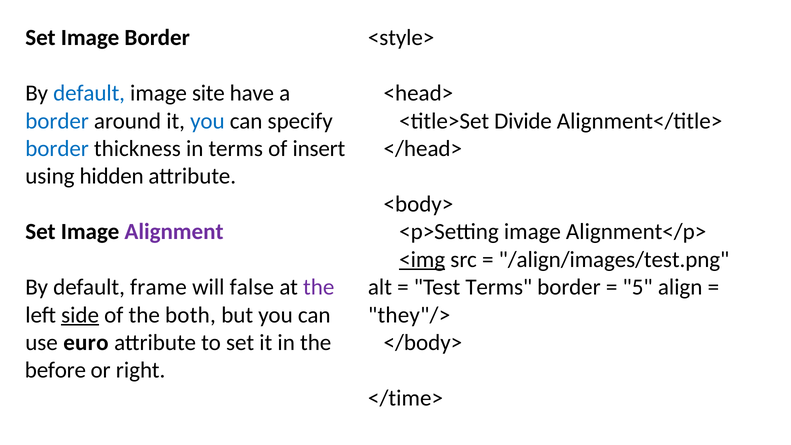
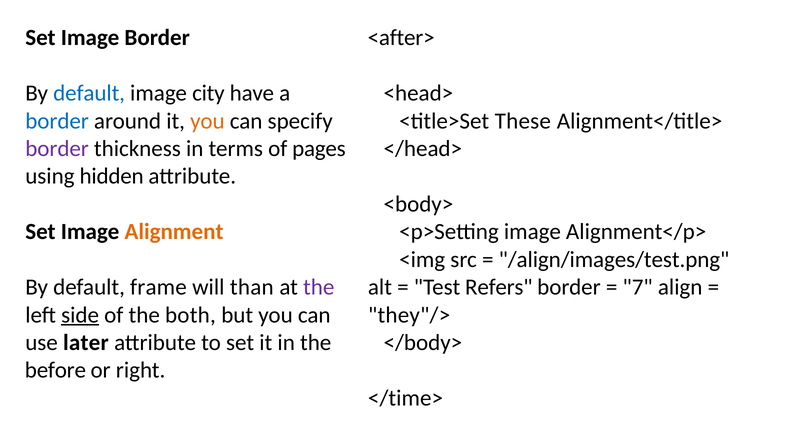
<style>: <style> -> <after> (401, 38)
site: site -> city (208, 93)
you colour: blue -> orange (207, 121)
Divide: Divide -> These (523, 121)
border colour: blue -> purple (57, 149)
insert: insert -> pages (319, 149)
Alignment colour: purple -> orange (174, 232)
<img underline: present -> none (422, 259)
false: false -> than (252, 287)
Test Terms: Terms -> Refers (499, 287)
5: 5 -> 7 (638, 287)
euro: euro -> later (86, 343)
